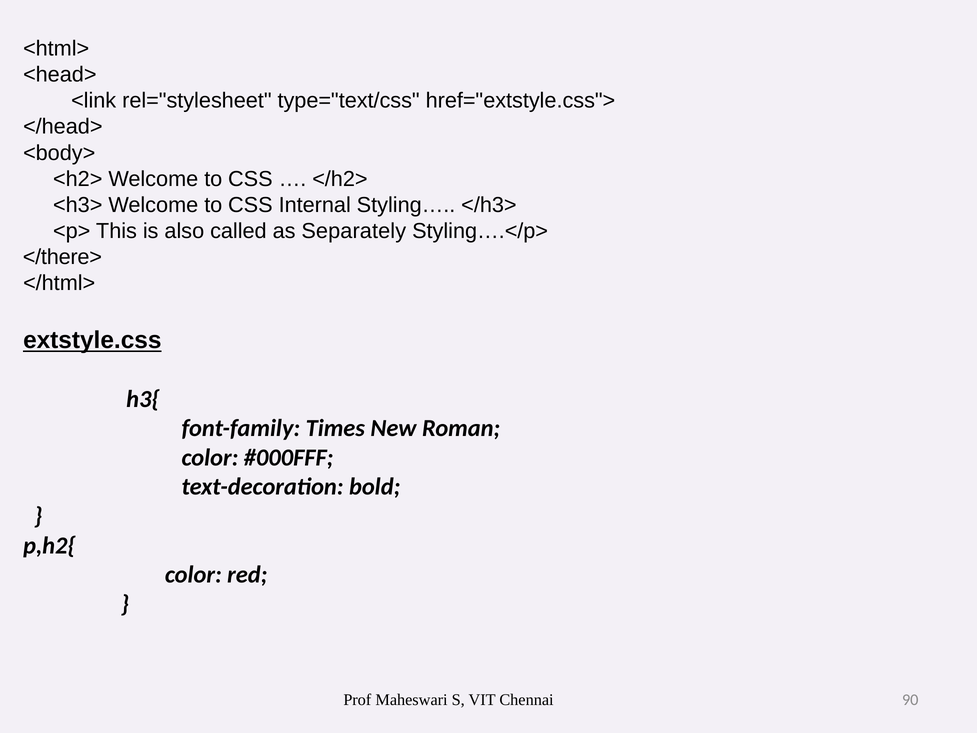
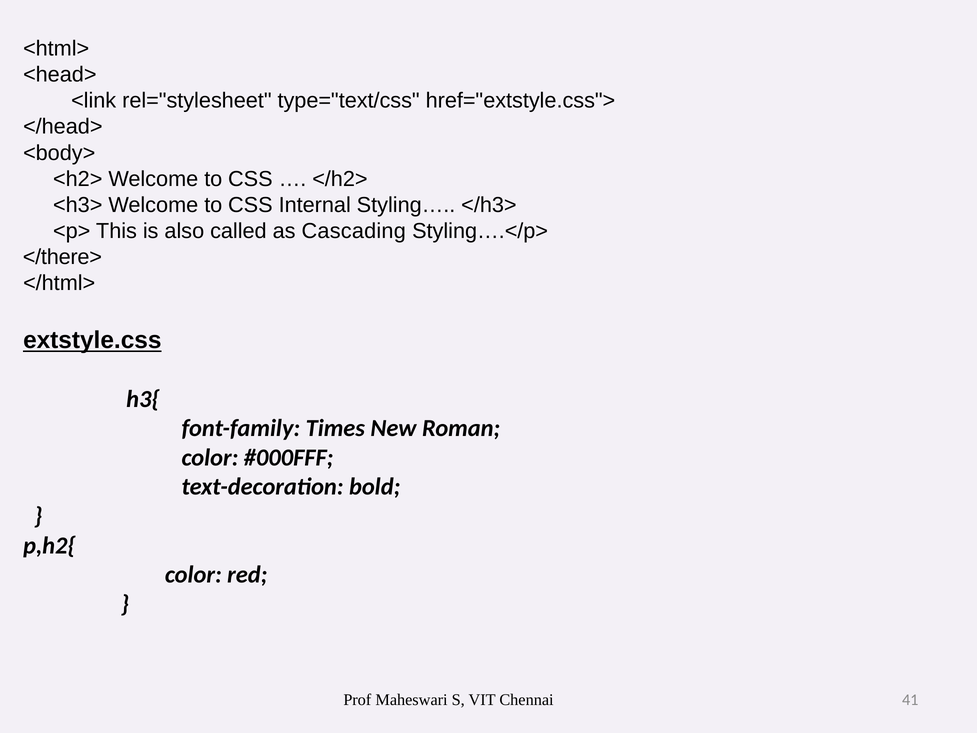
Separately: Separately -> Cascading (354, 231)
90: 90 -> 41 (910, 700)
